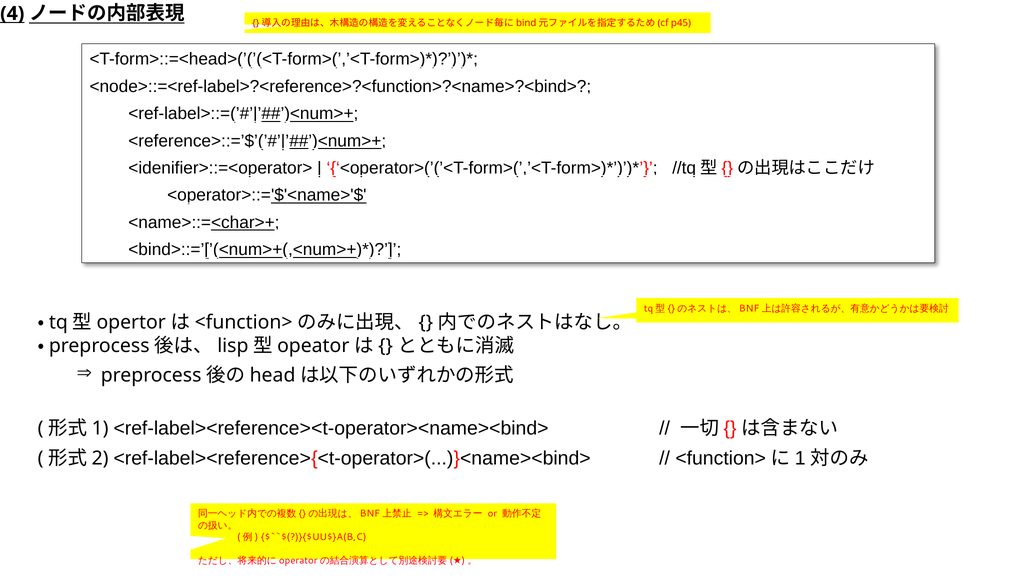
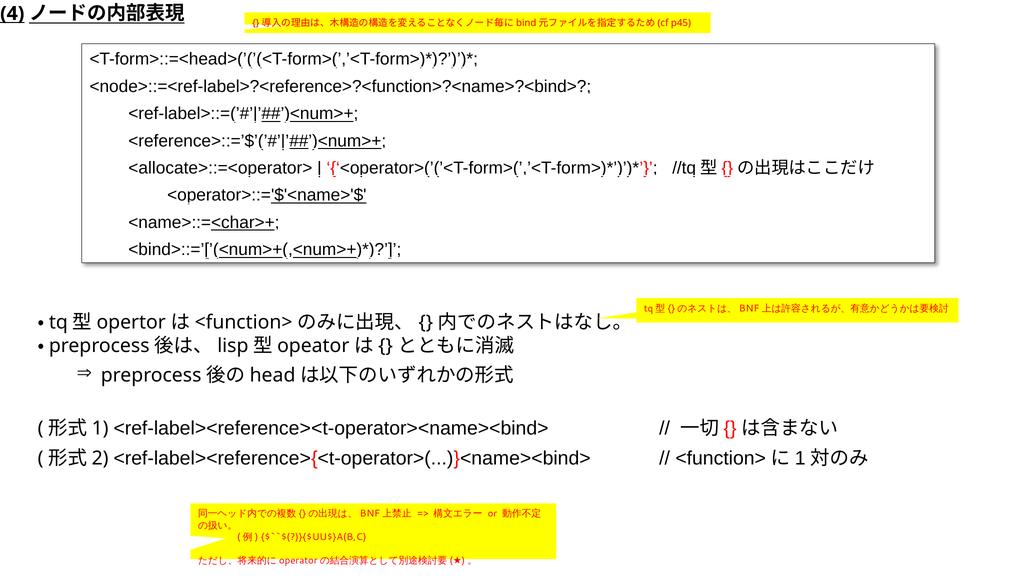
<idenifier>::=<operator>: <idenifier>::=<operator> -> <allocate>::=<operator> (220, 168)
